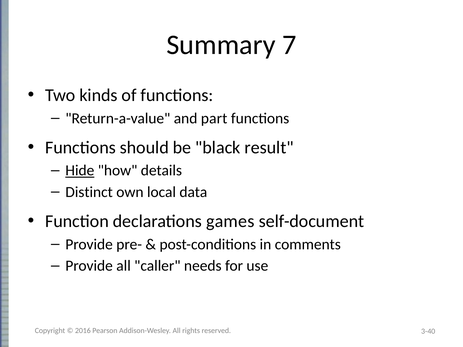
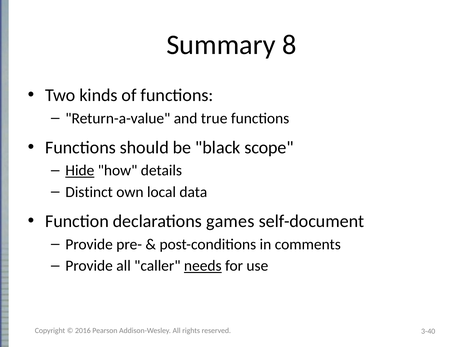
7: 7 -> 8 (289, 45)
part: part -> true (214, 118)
result: result -> scope (269, 148)
needs underline: none -> present (203, 266)
